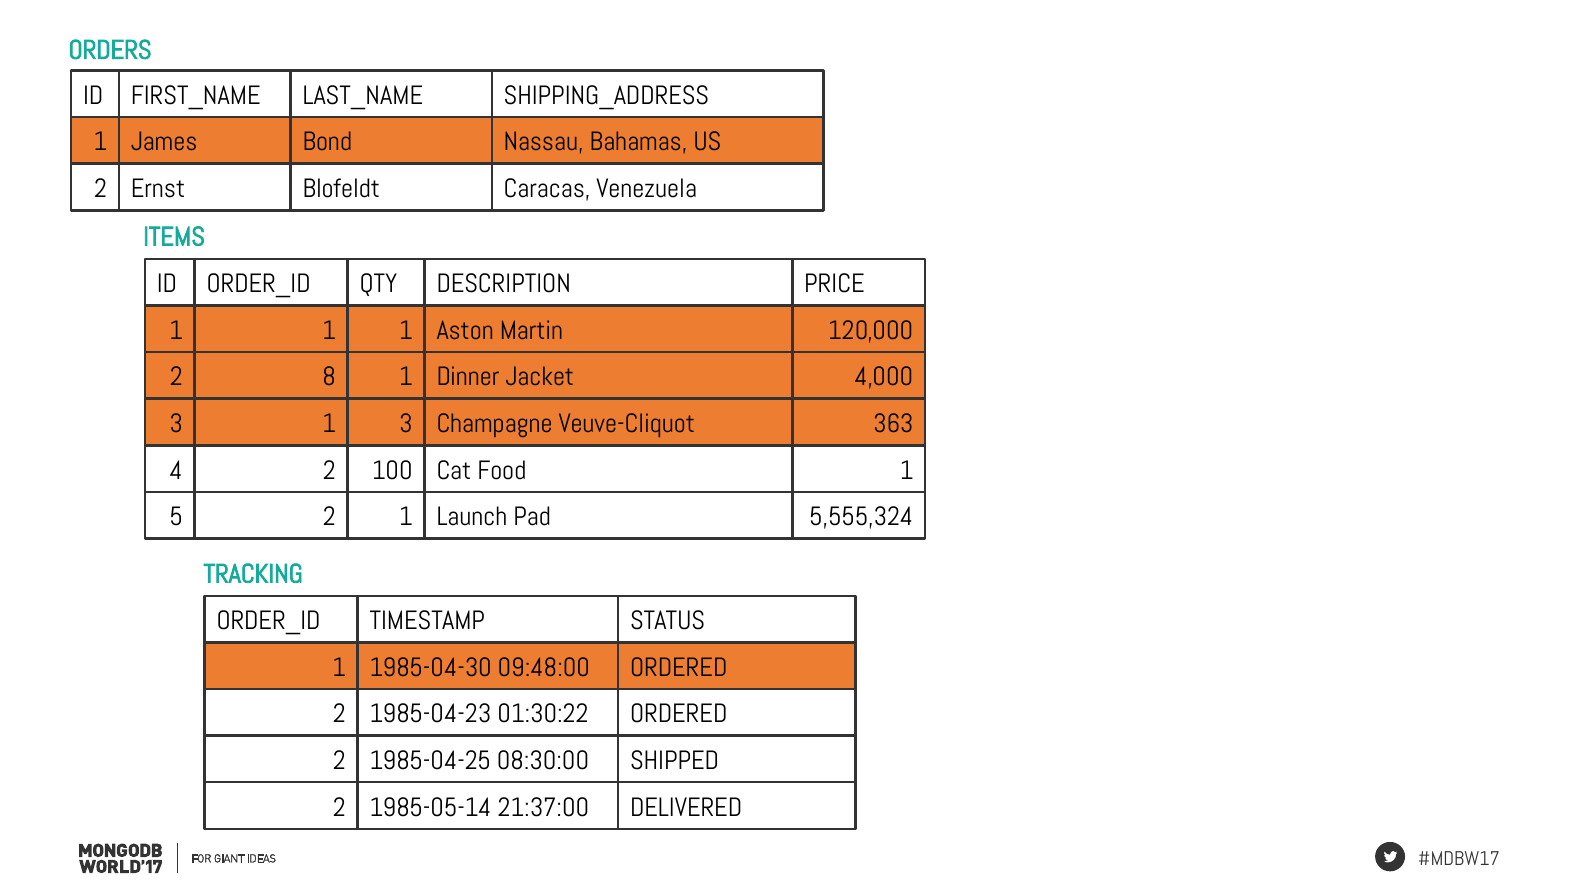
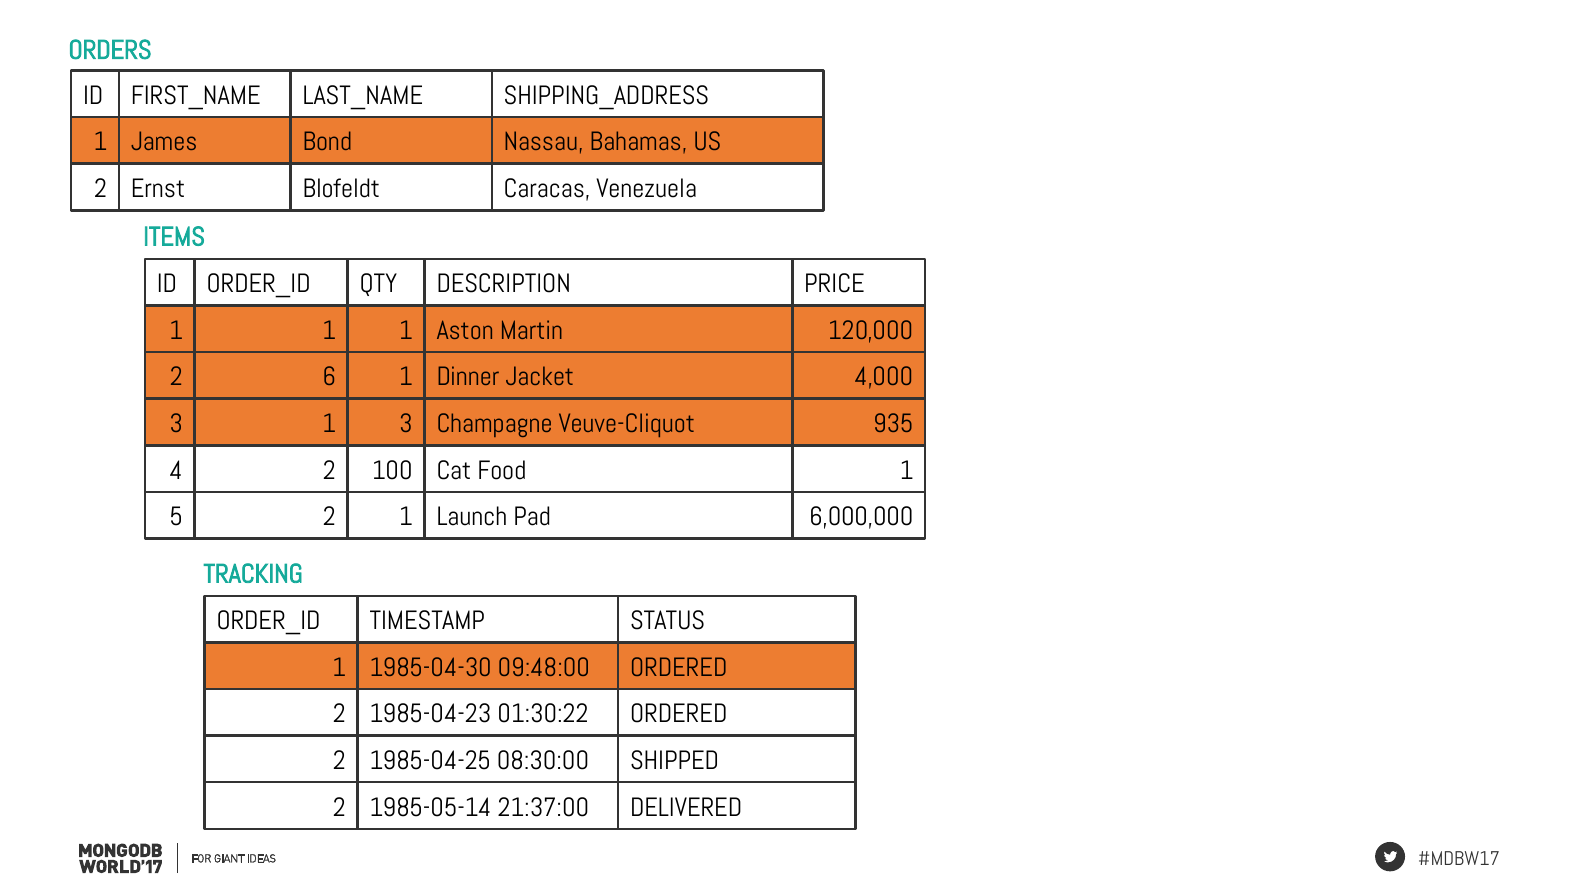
8: 8 -> 6 (329, 377)
363: 363 -> 935 (893, 424)
5,555,324: 5,555,324 -> 6,000,000 (861, 517)
